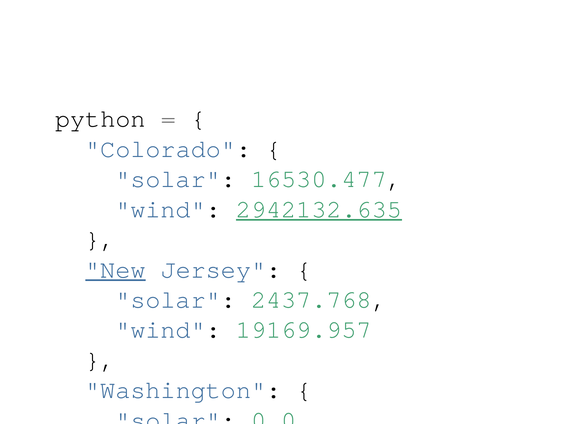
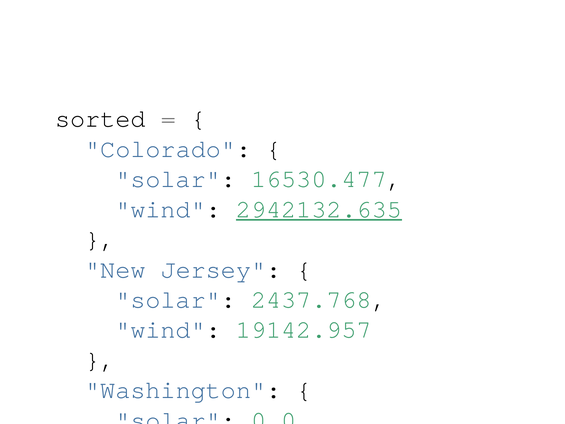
python: python -> sorted (100, 119)
New underline: present -> none (115, 269)
19169.957: 19169.957 -> 19142.957 (304, 330)
